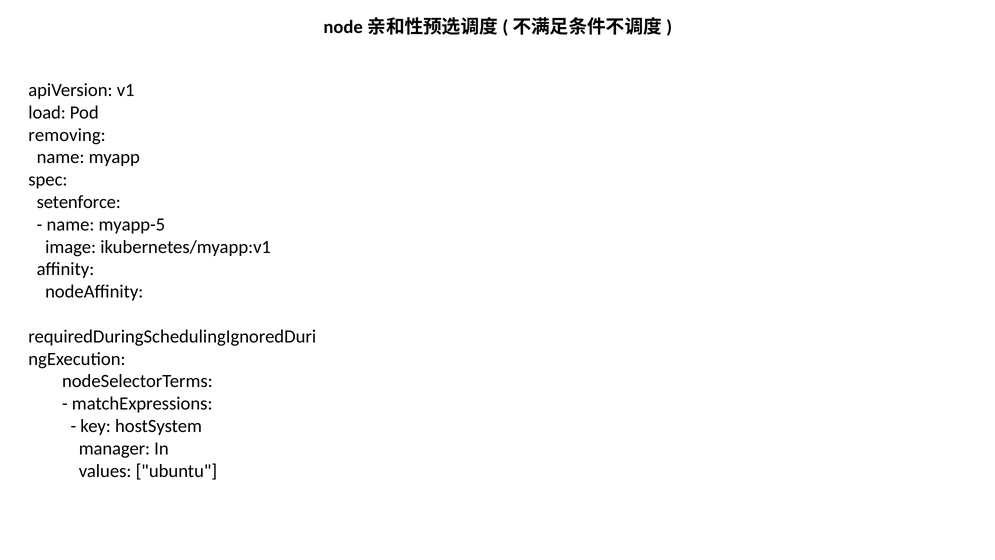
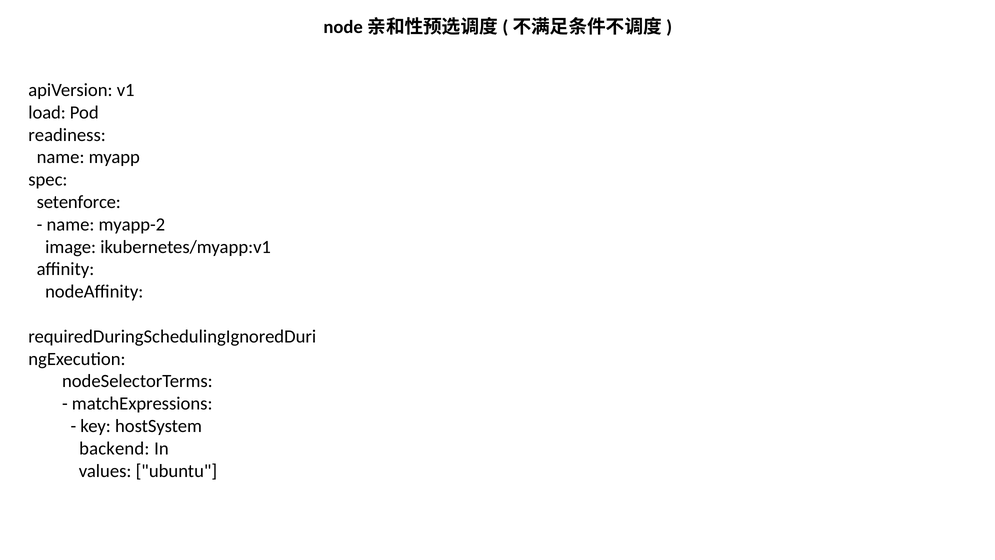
removing: removing -> readiness (67, 135)
myapp-5: myapp-5 -> myapp-2 (132, 224)
manager: manager -> backend (114, 448)
